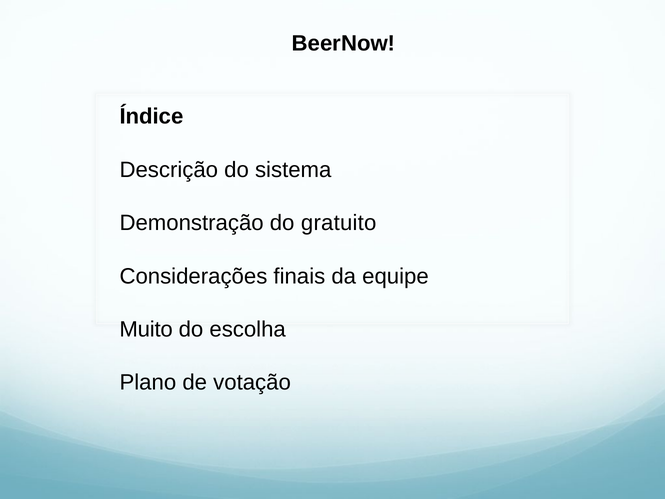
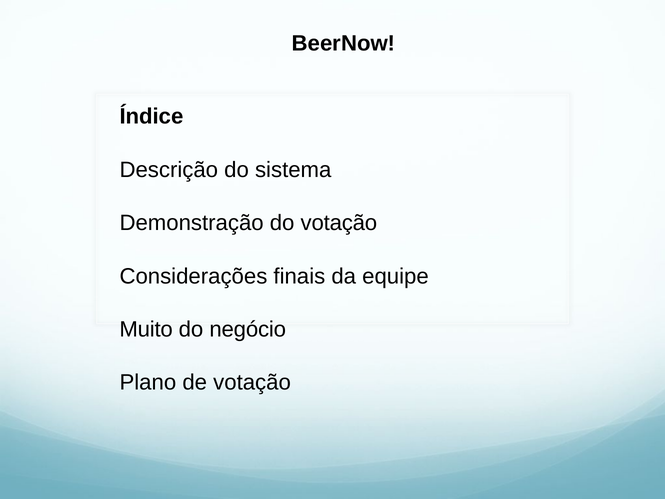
do gratuito: gratuito -> votação (339, 223)
escolha: escolha -> negócio (248, 329)
